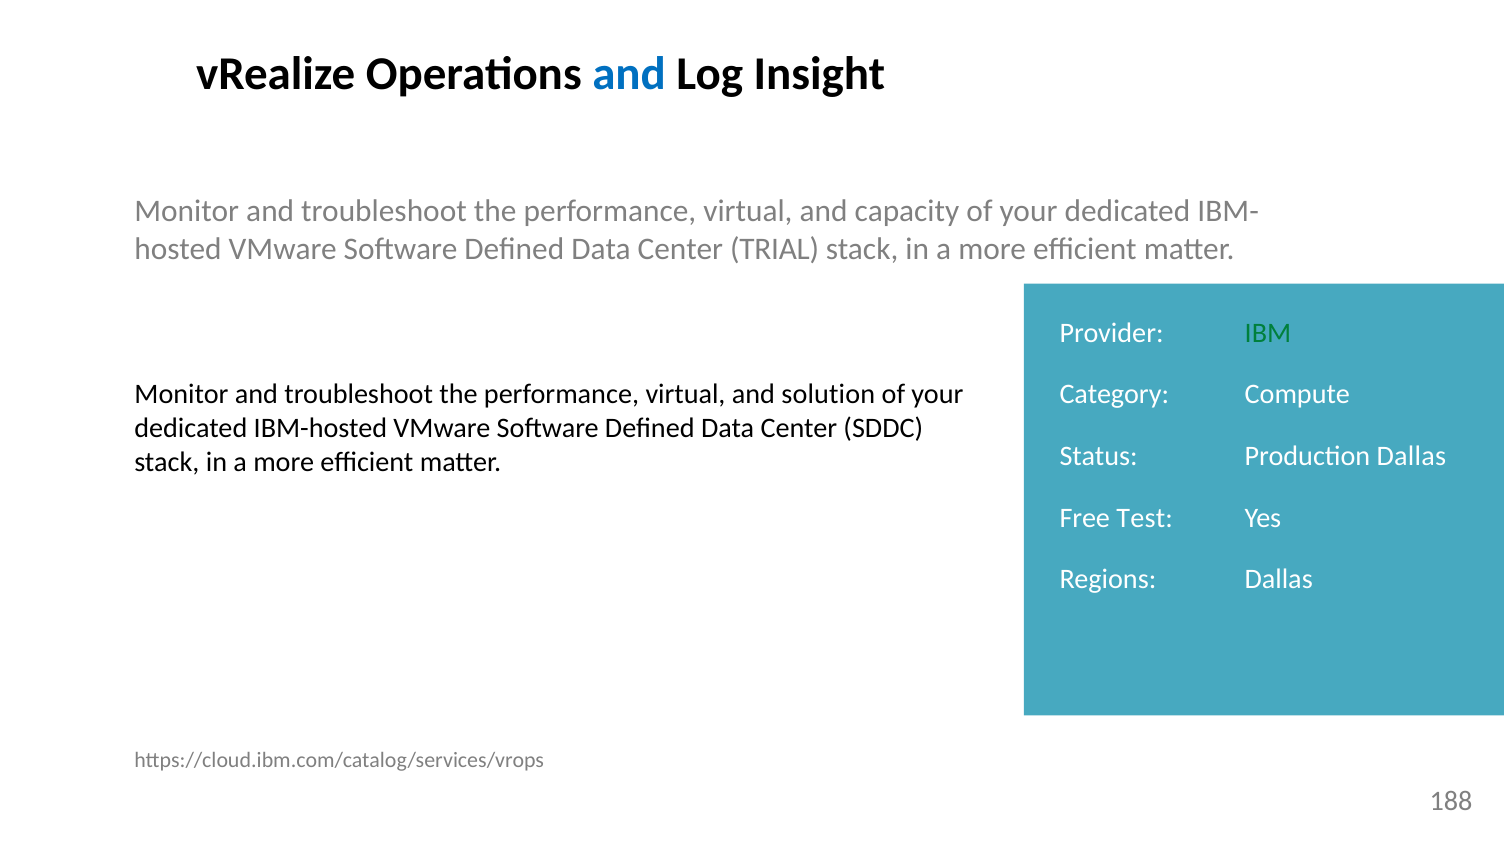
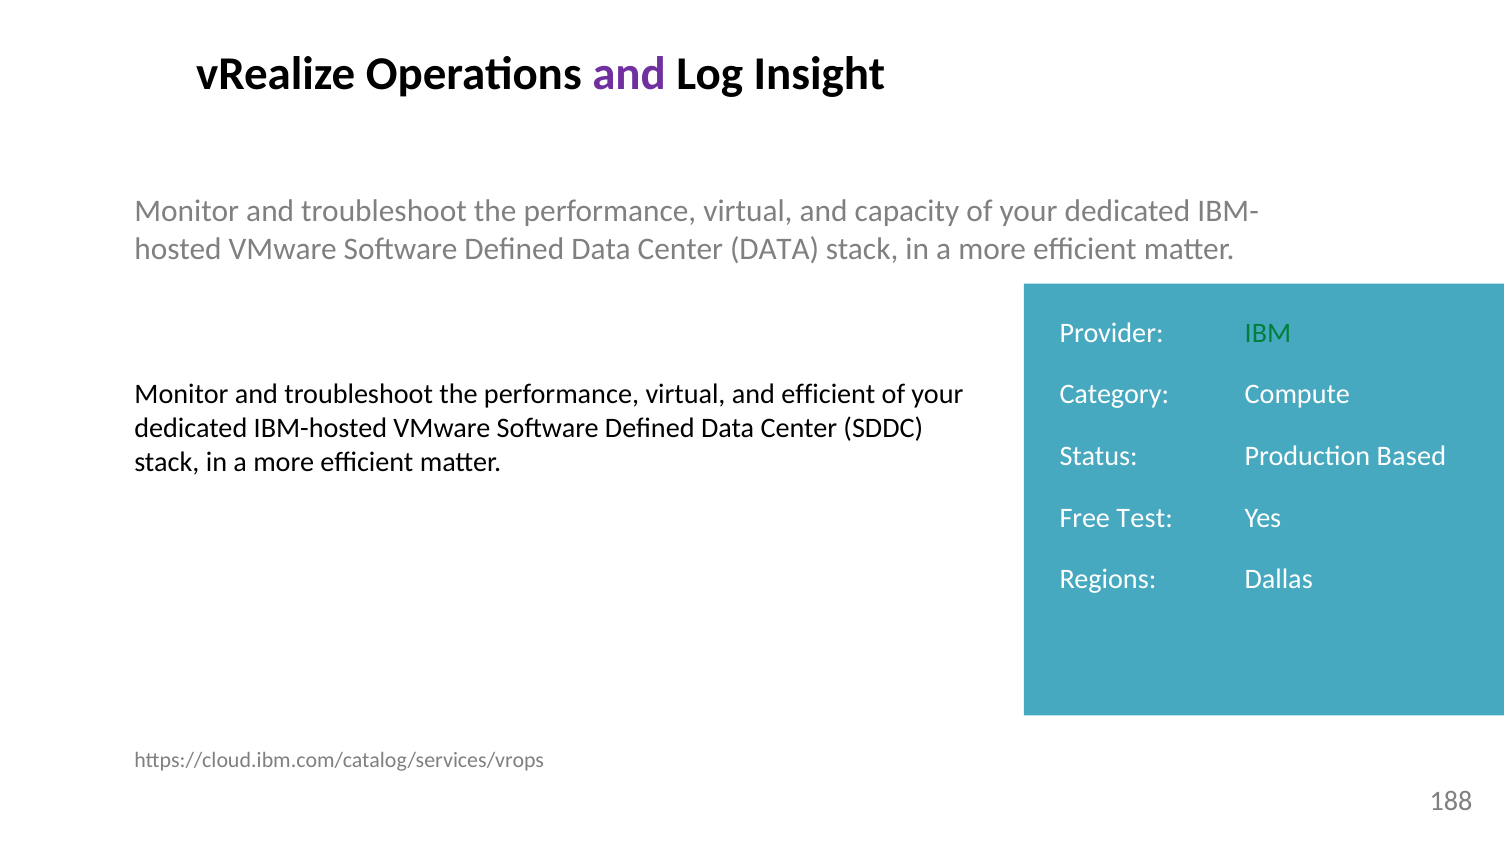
and colour: blue -> purple (629, 74)
Center TRIAL: TRIAL -> DATA (775, 249)
and solution: solution -> efficient (828, 394)
Production Dallas: Dallas -> Based (1411, 456)
